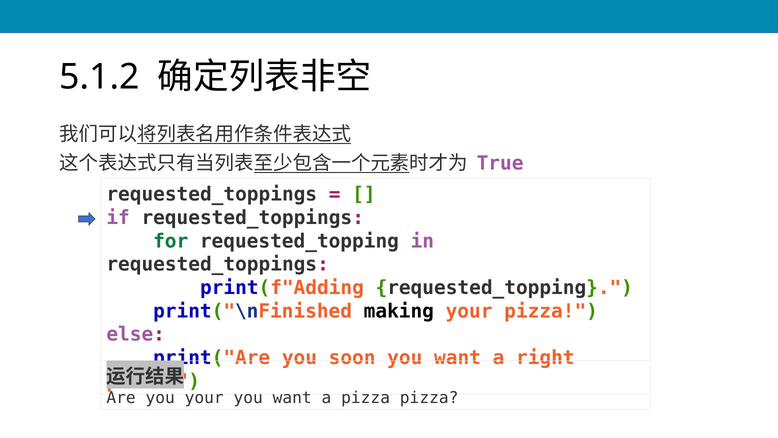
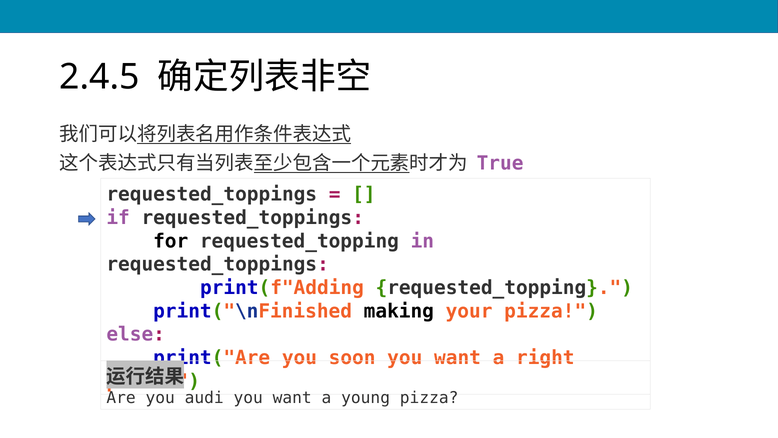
5.1.2: 5.1.2 -> 2.4.5 (99, 77)
for colour: green -> black (171, 241)
you your: your -> audi (204, 397)
a pizza: pizza -> young (366, 397)
